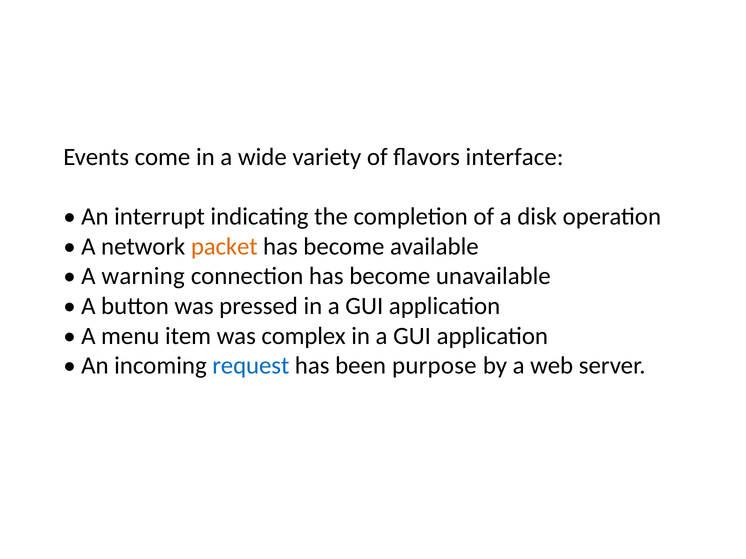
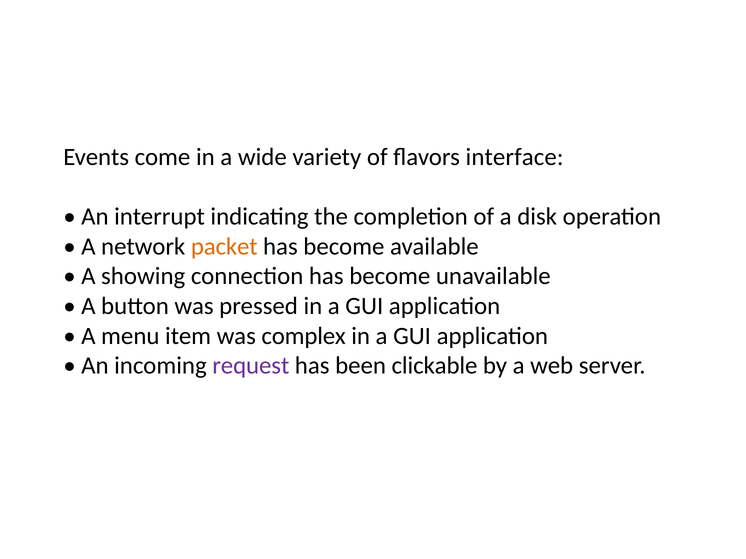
warning: warning -> showing (143, 276)
request colour: blue -> purple (251, 366)
purpose: purpose -> clickable (435, 366)
